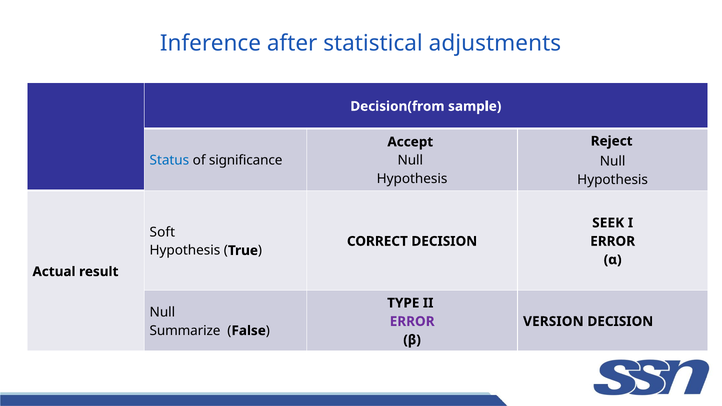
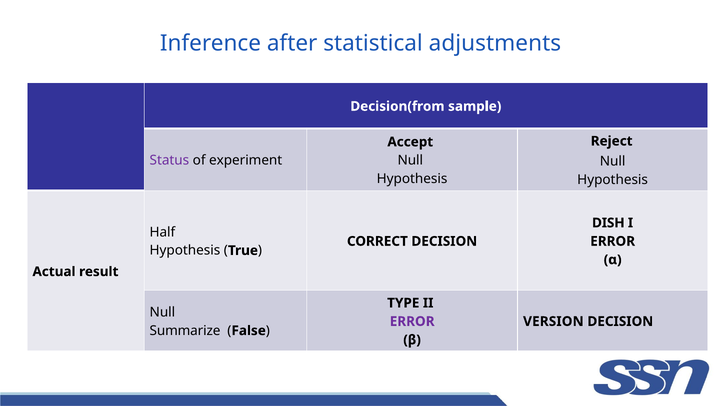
Status colour: blue -> purple (169, 160)
significance: significance -> experiment (246, 160)
SEEK: SEEK -> DISH (608, 223)
Soft: Soft -> Half (162, 232)
